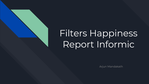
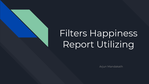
Informic: Informic -> Utilizing (115, 44)
